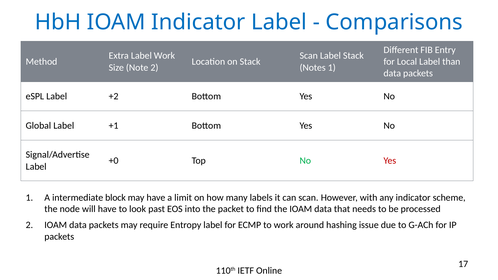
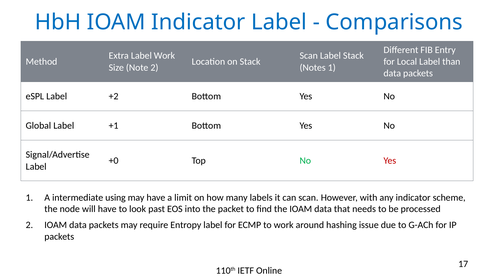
block: block -> using (115, 198)
